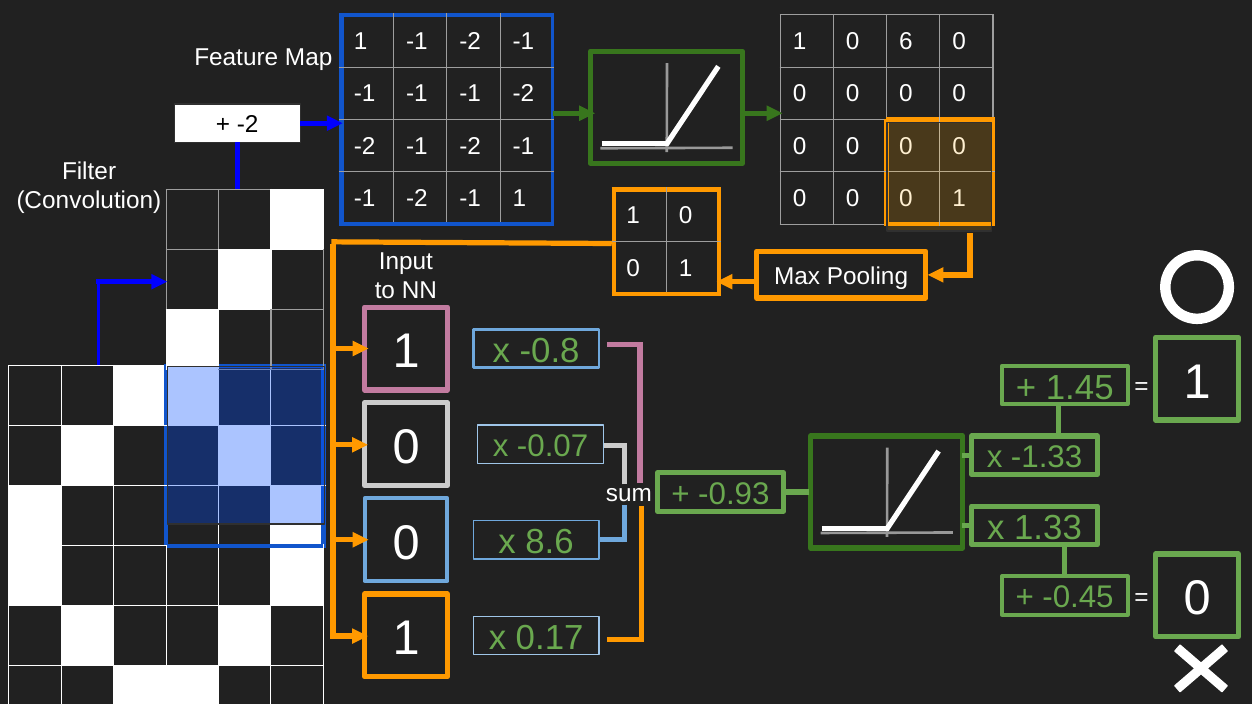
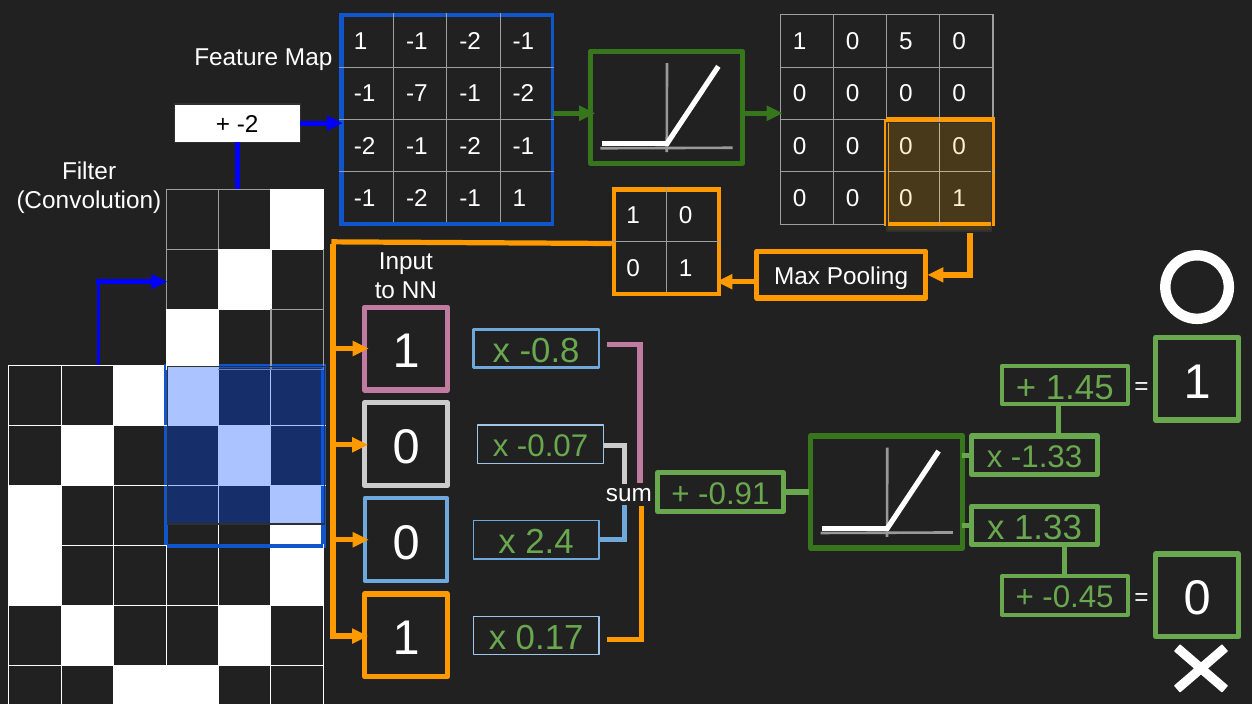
6: 6 -> 5 (906, 41)
-1: -1 -> -7 (417, 94)
-0.93: -0.93 -> -0.91 (734, 494)
8.6: 8.6 -> 2.4 (550, 542)
